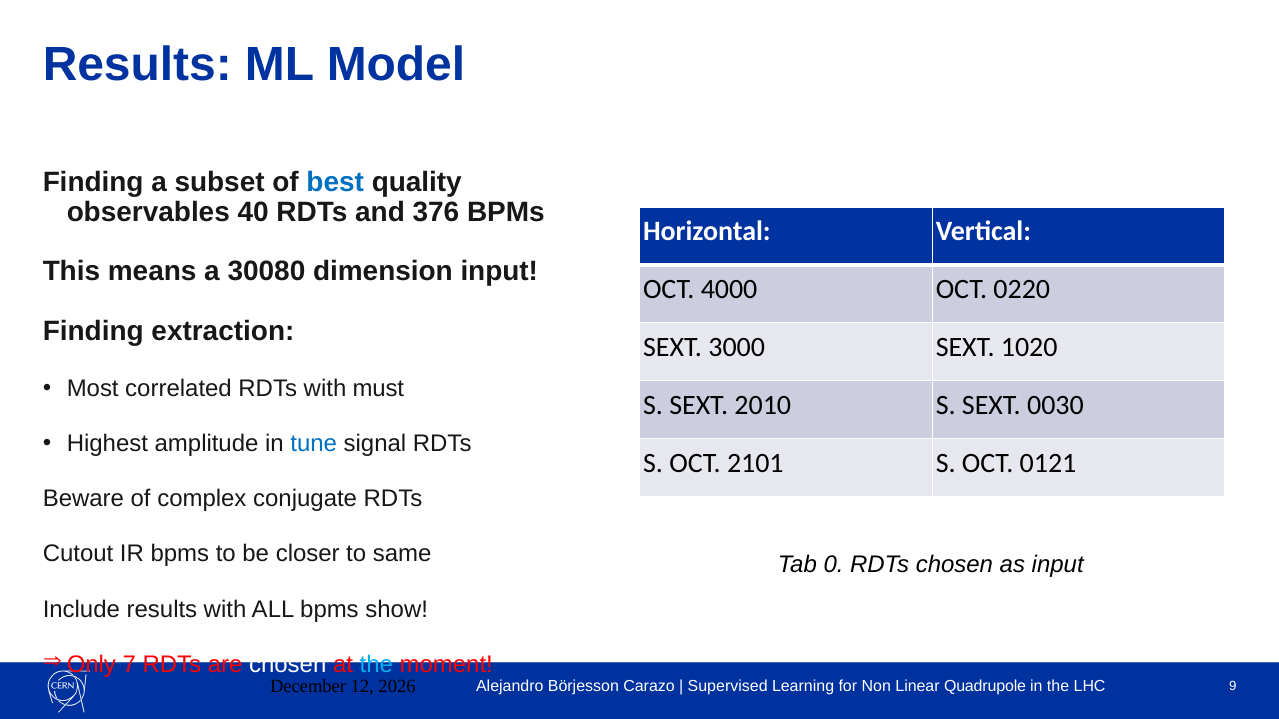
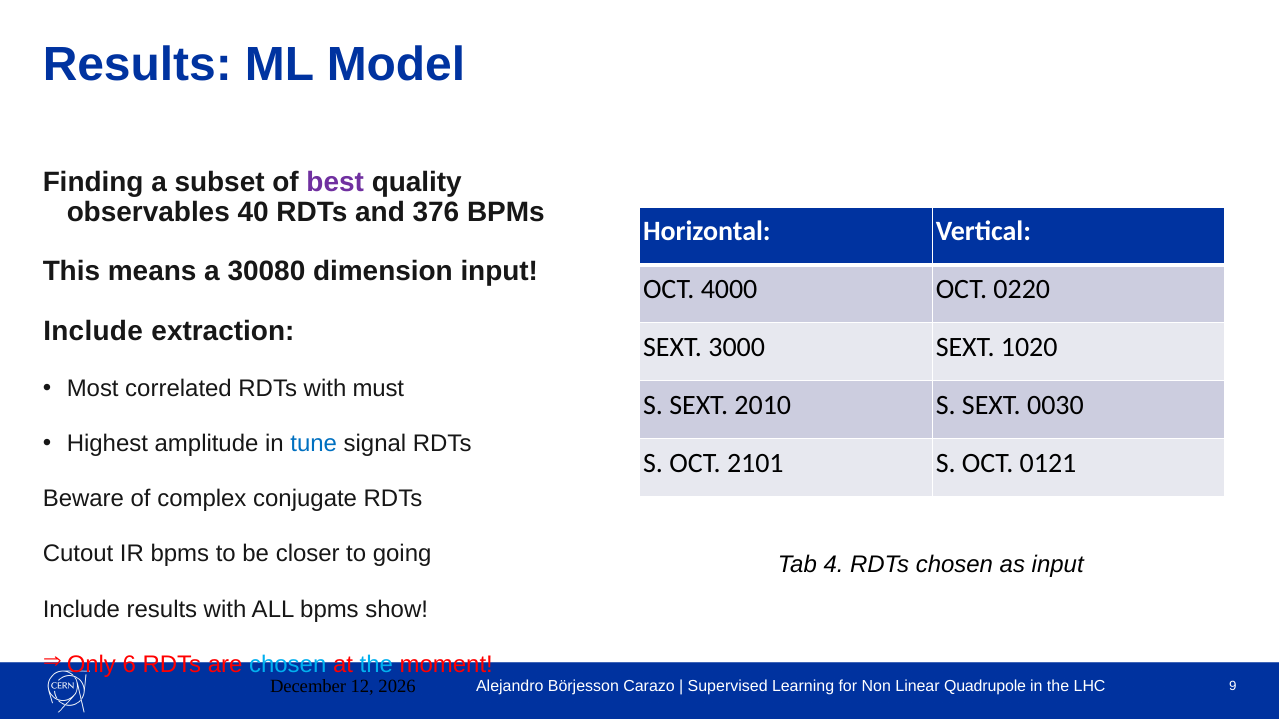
best colour: blue -> purple (335, 182)
Finding: Finding -> Include (93, 331)
same: same -> going (402, 554)
0: 0 -> 4 (833, 565)
7: 7 -> 6 (129, 665)
chosen colour: white -> light blue (288, 665)
